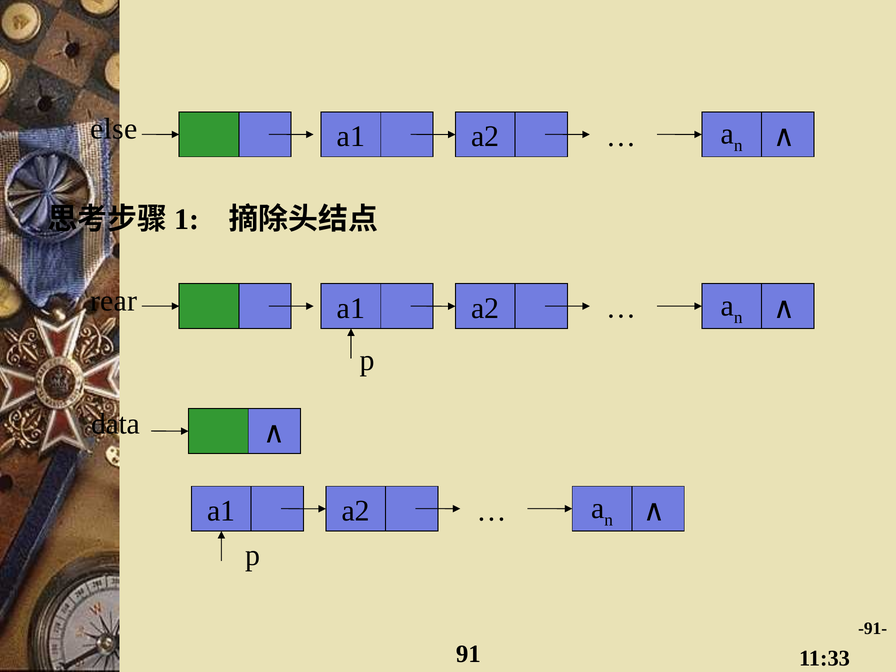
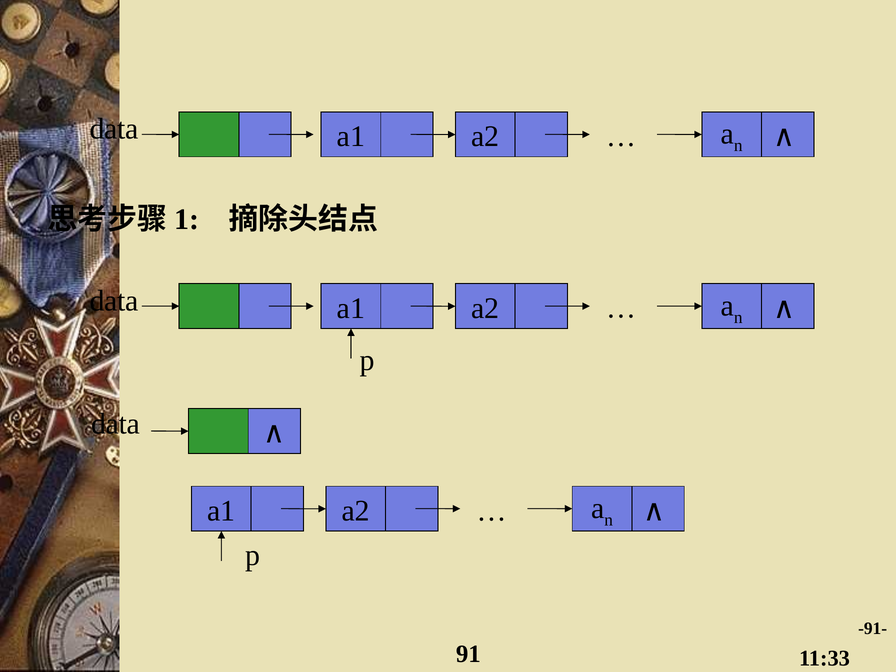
else: else -> data (114, 129)
rear: rear -> data (114, 301)
